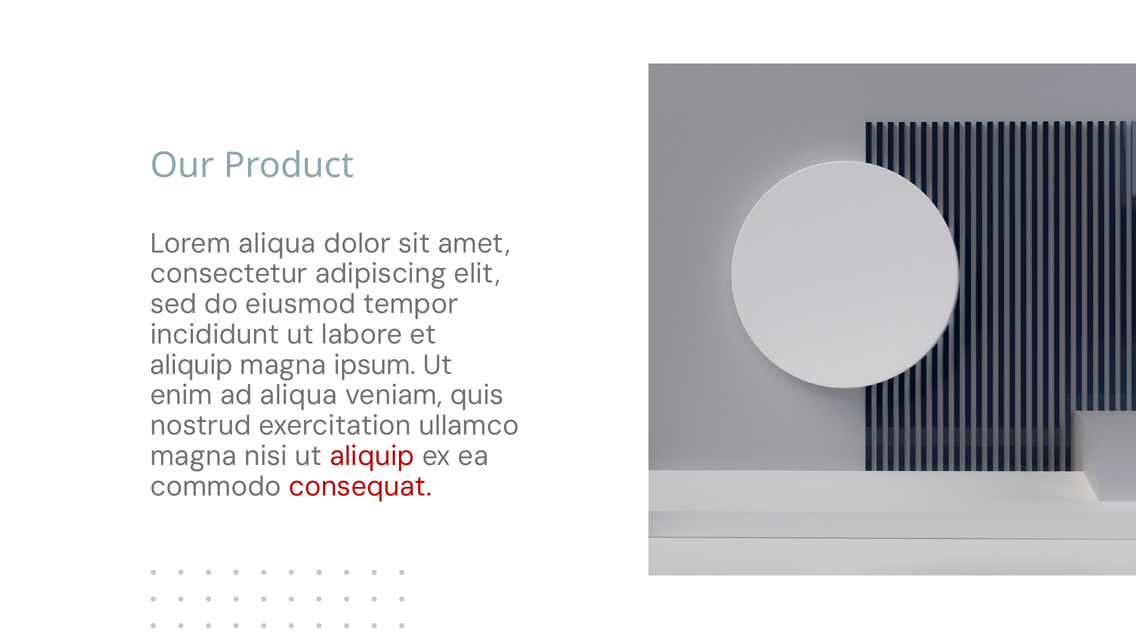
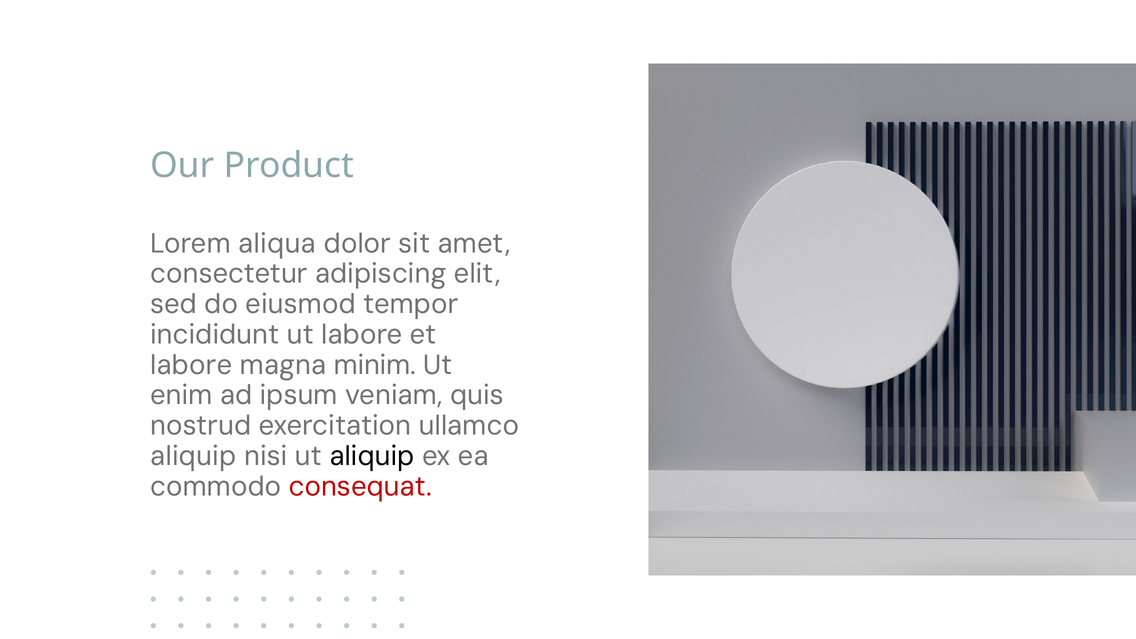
aliquip: aliquip -> labore (191, 365)
ipsum: ipsum -> minim (375, 365)
ad aliqua: aliqua -> ipsum (299, 395)
magna: magna -> aliquip (193, 456)
aliquip colour: red -> black (372, 456)
